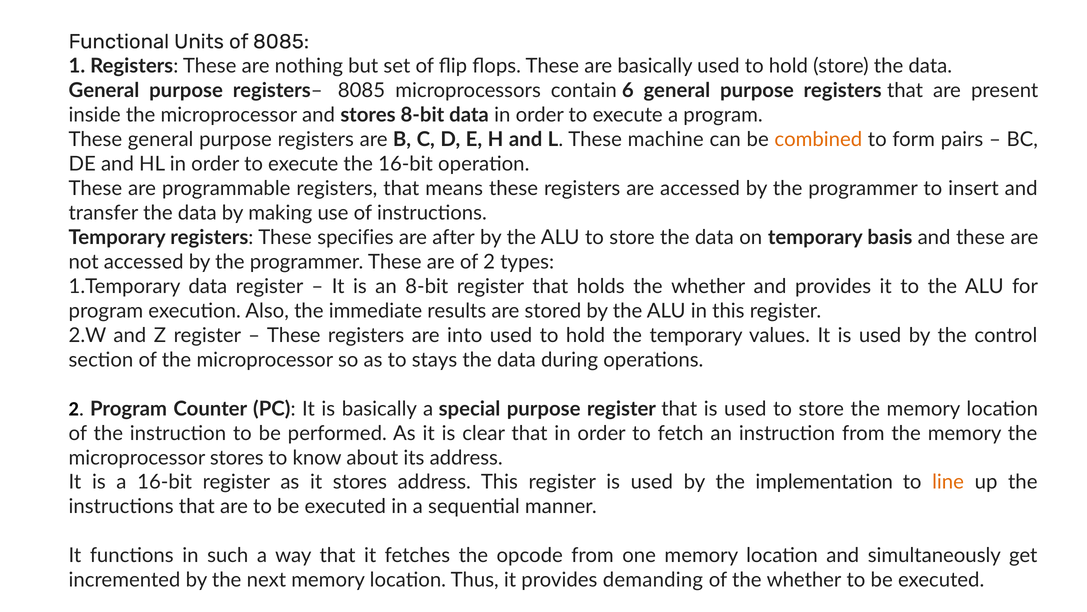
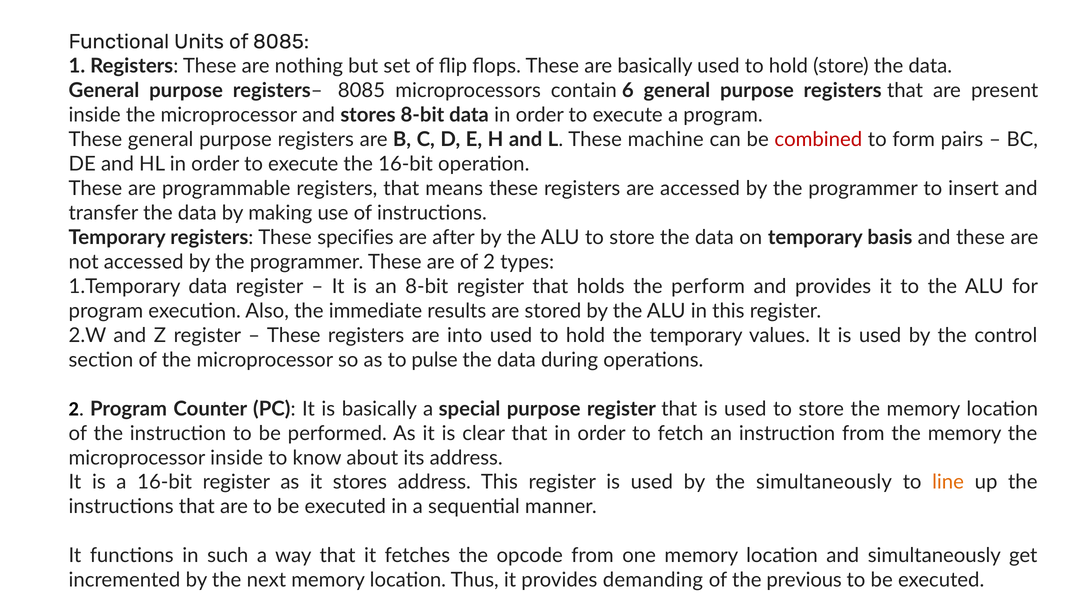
combined colour: orange -> red (818, 139)
holds the whether: whether -> perform (708, 286)
stays: stays -> pulse (435, 360)
microprocessor stores: stores -> inside (237, 457)
the implementation: implementation -> simultaneously (824, 482)
of the whether: whether -> previous (804, 580)
